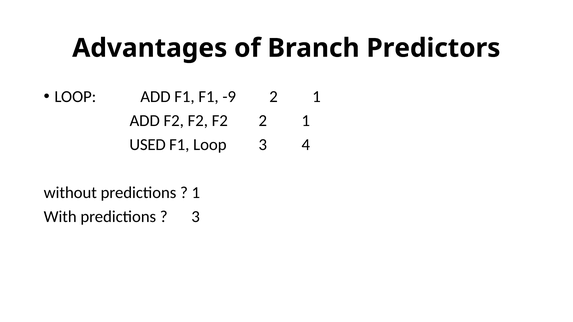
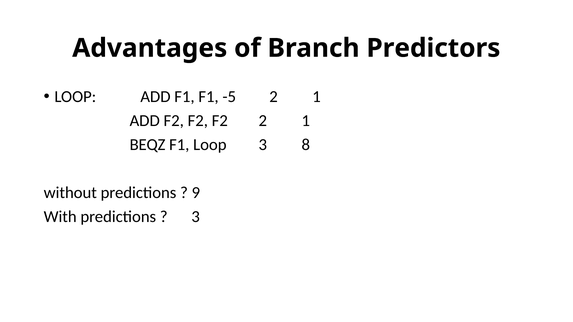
-9: -9 -> -5 (229, 97)
USED: USED -> BEQZ (148, 145)
4: 4 -> 8 (306, 145)
1: 1 -> 9 (196, 193)
